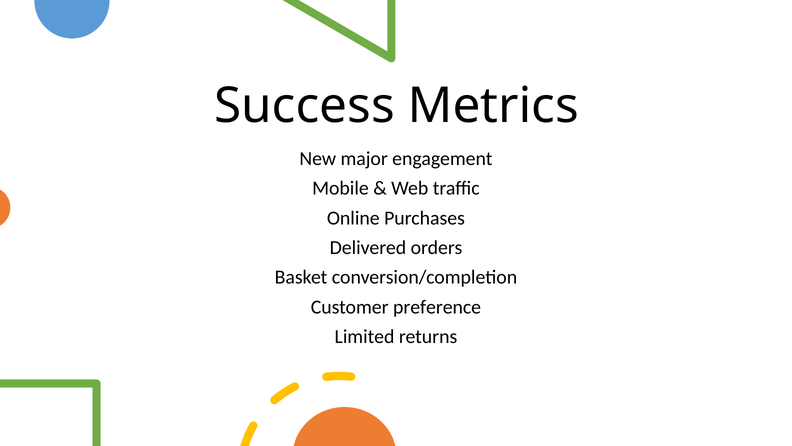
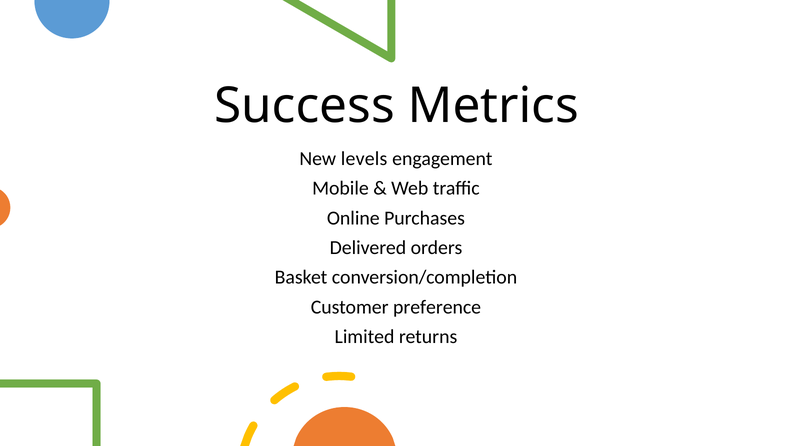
major: major -> levels (364, 159)
